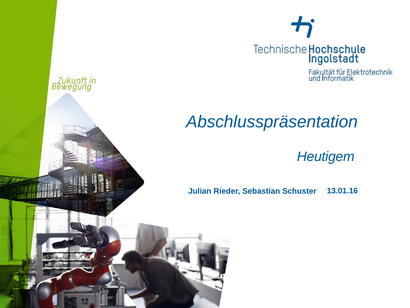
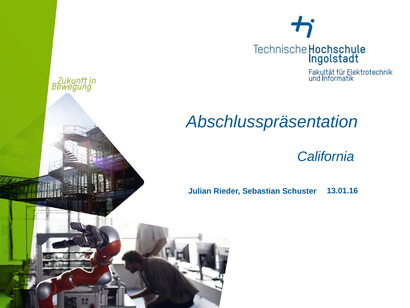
Heutigem: Heutigem -> California (326, 156)
